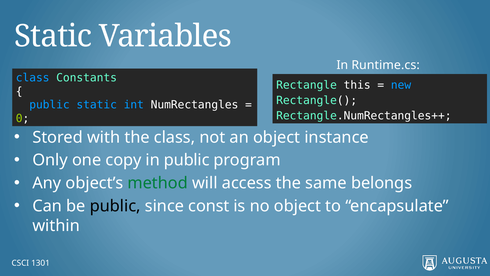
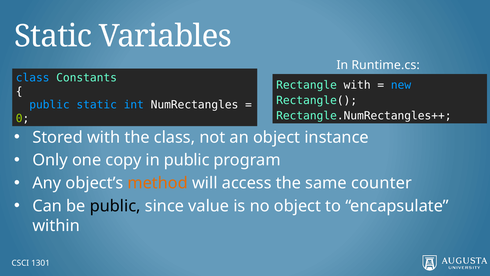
Rectangle this: this -> with (357, 85)
method colour: green -> orange (158, 183)
belongs: belongs -> counter (382, 183)
const: const -> value (209, 206)
